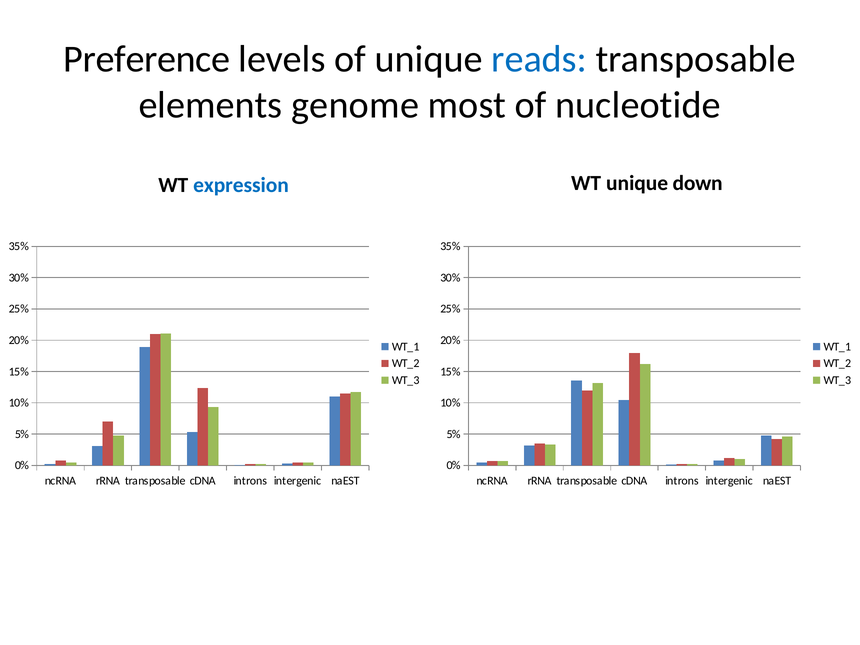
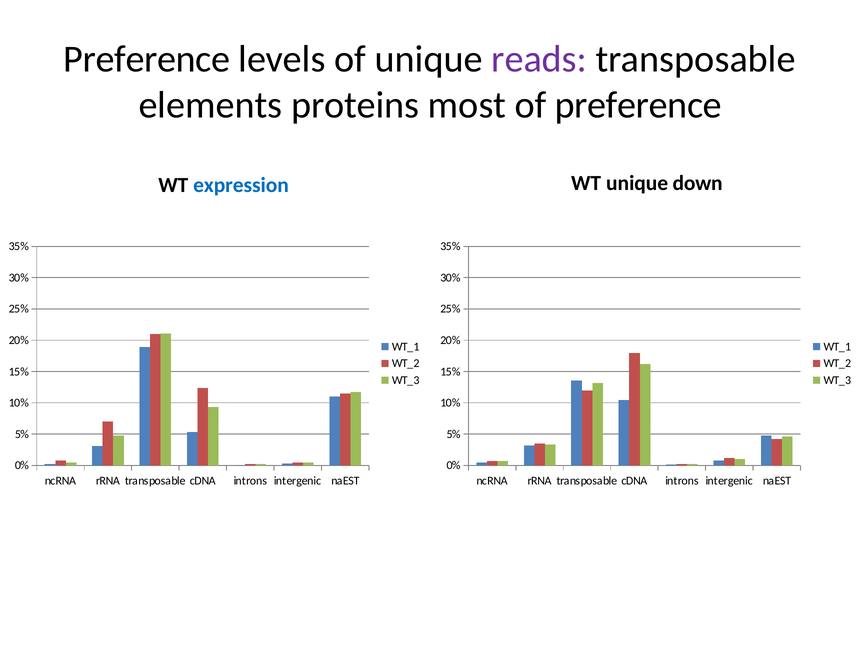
reads colour: blue -> purple (539, 59)
genome: genome -> proteins (355, 105)
of nucleotide: nucleotide -> preference (638, 105)
